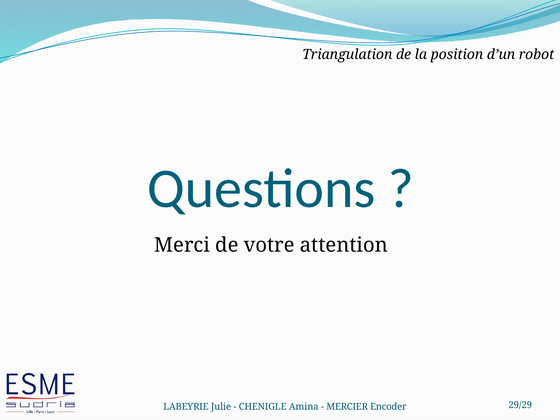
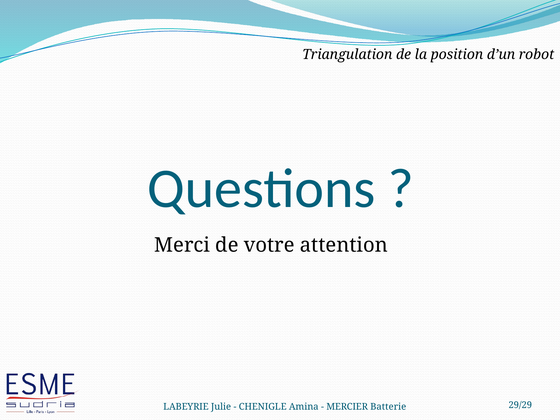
Encoder: Encoder -> Batterie (388, 407)
